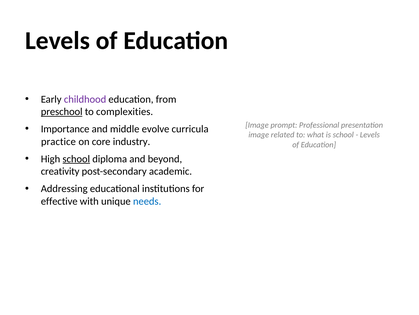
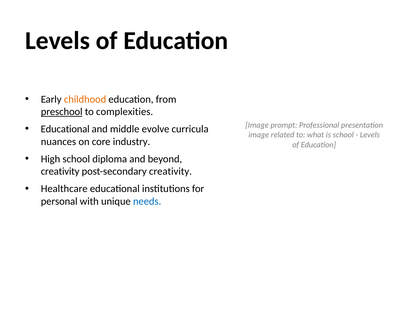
childhood colour: purple -> orange (85, 99)
Importance: Importance -> Educational (65, 129)
practice: practice -> nuances (58, 141)
school underline: present -> none (76, 159)
post-secondary academic: academic -> creativity (170, 171)
Addressing: Addressing -> Healthcare (64, 188)
effective: effective -> personal (59, 201)
